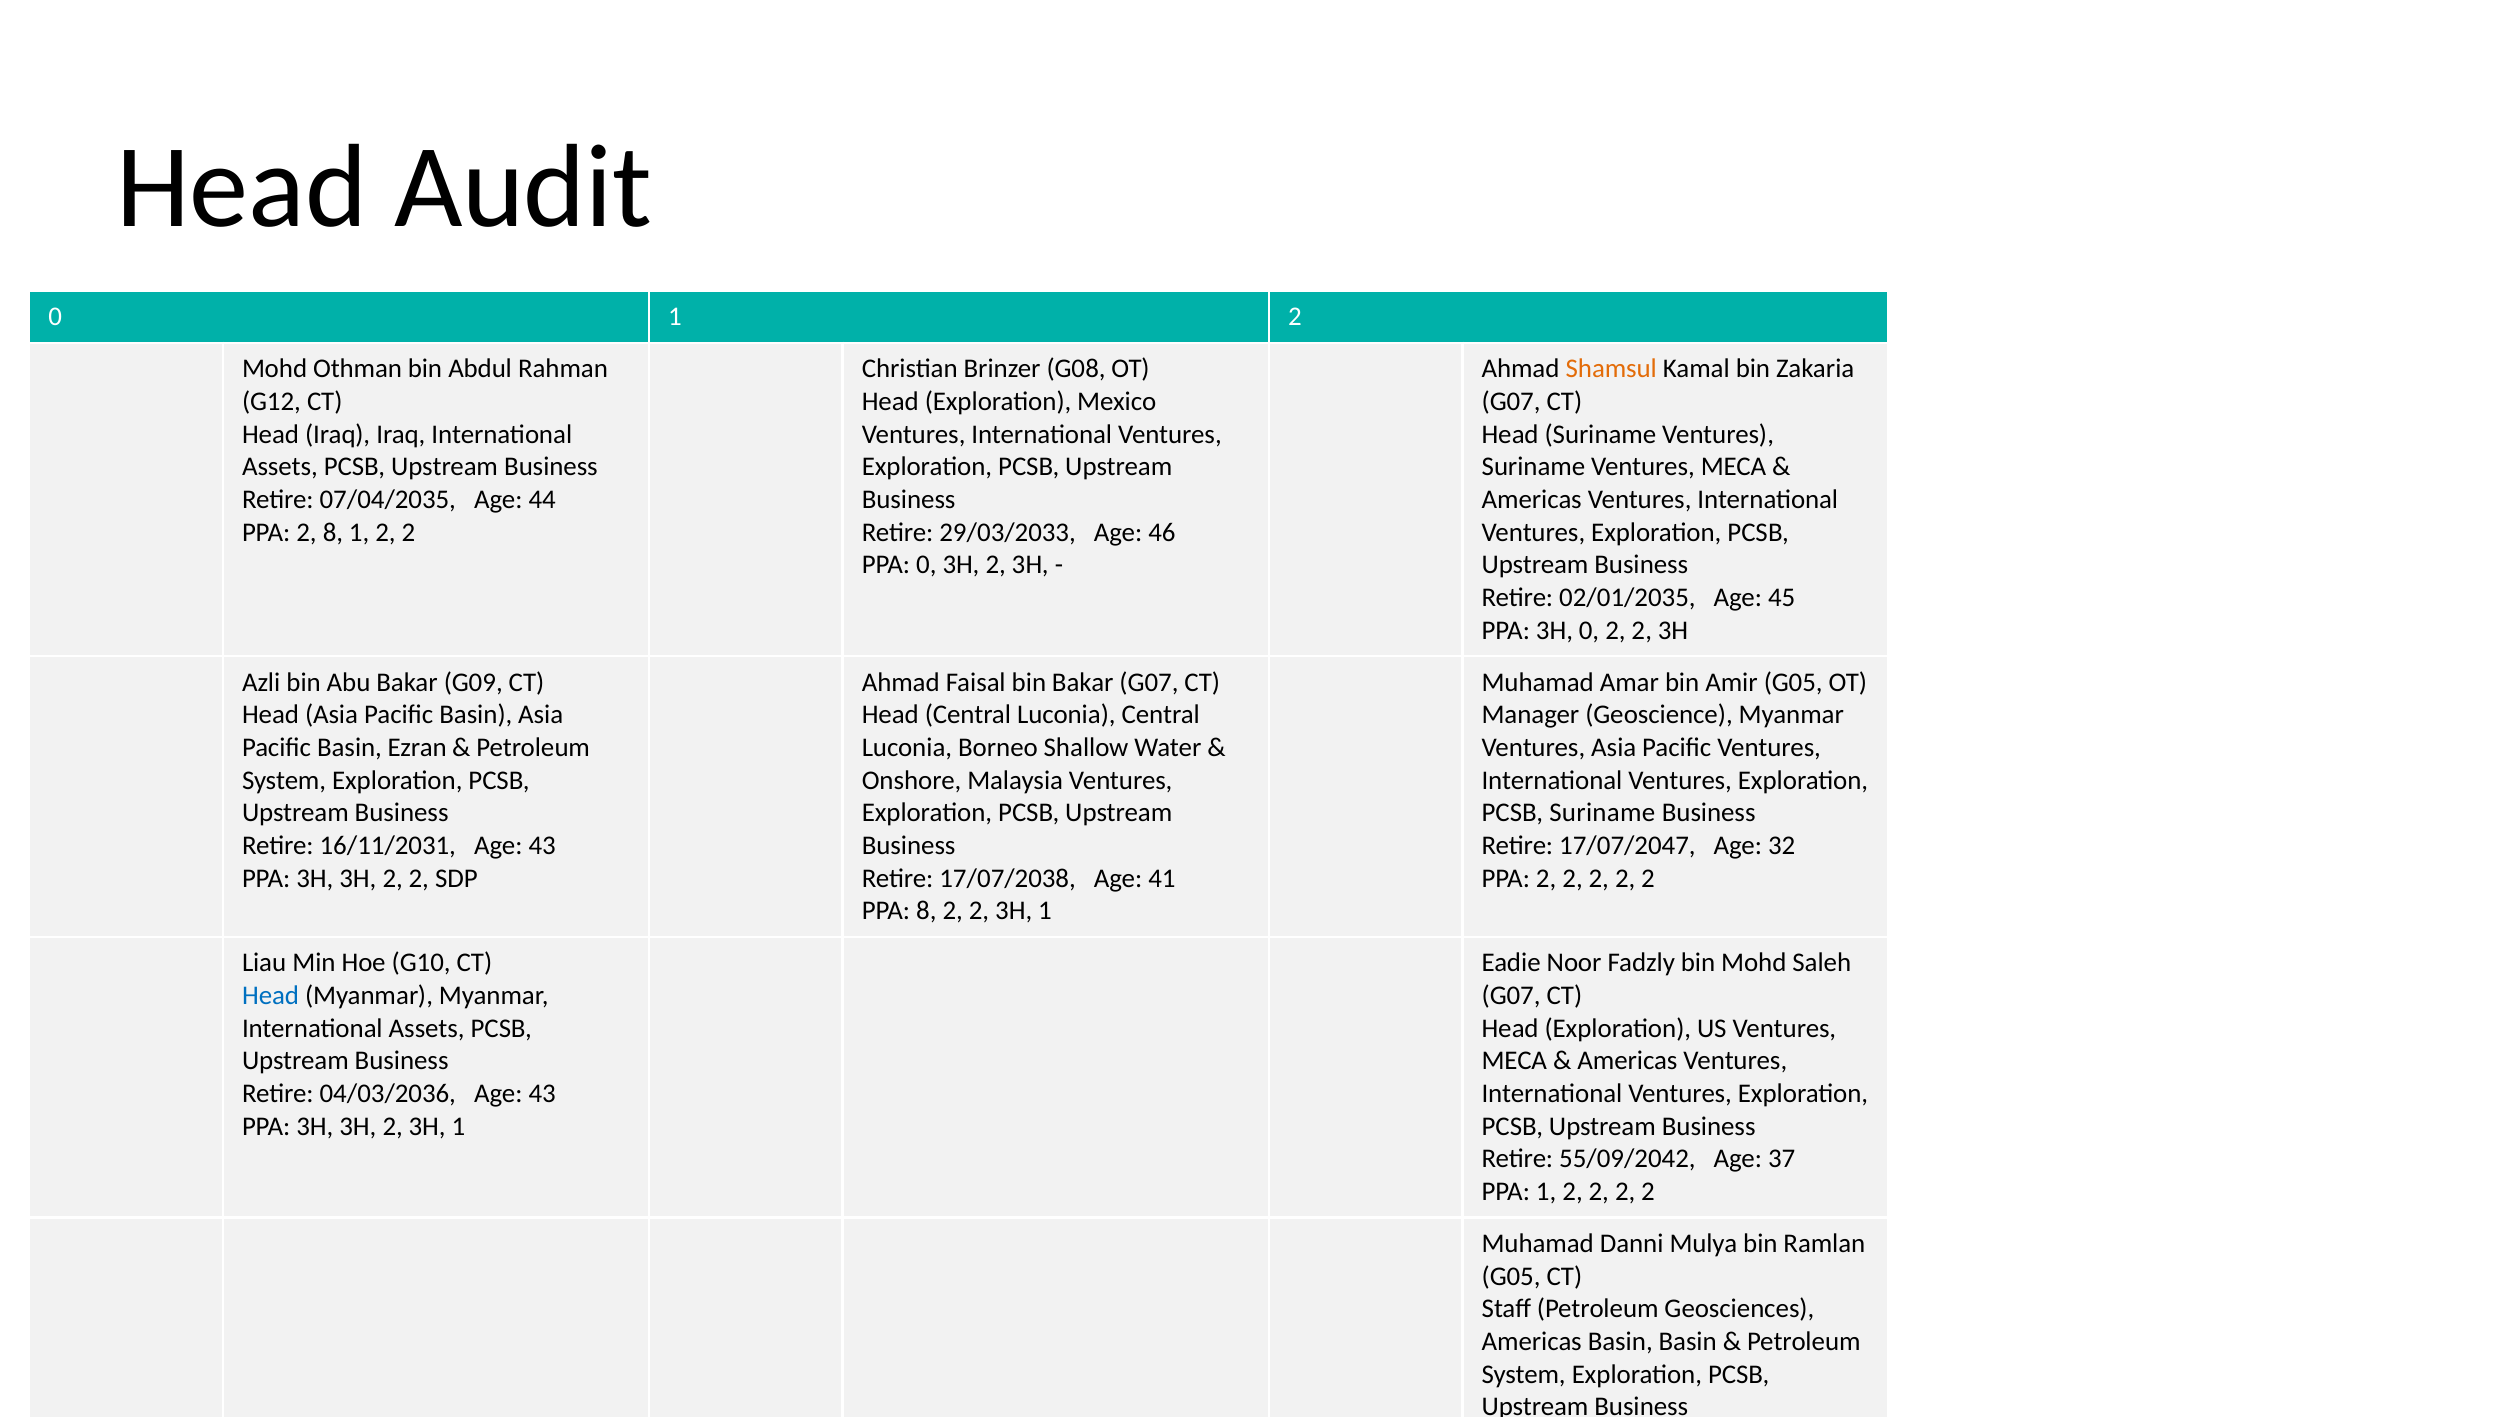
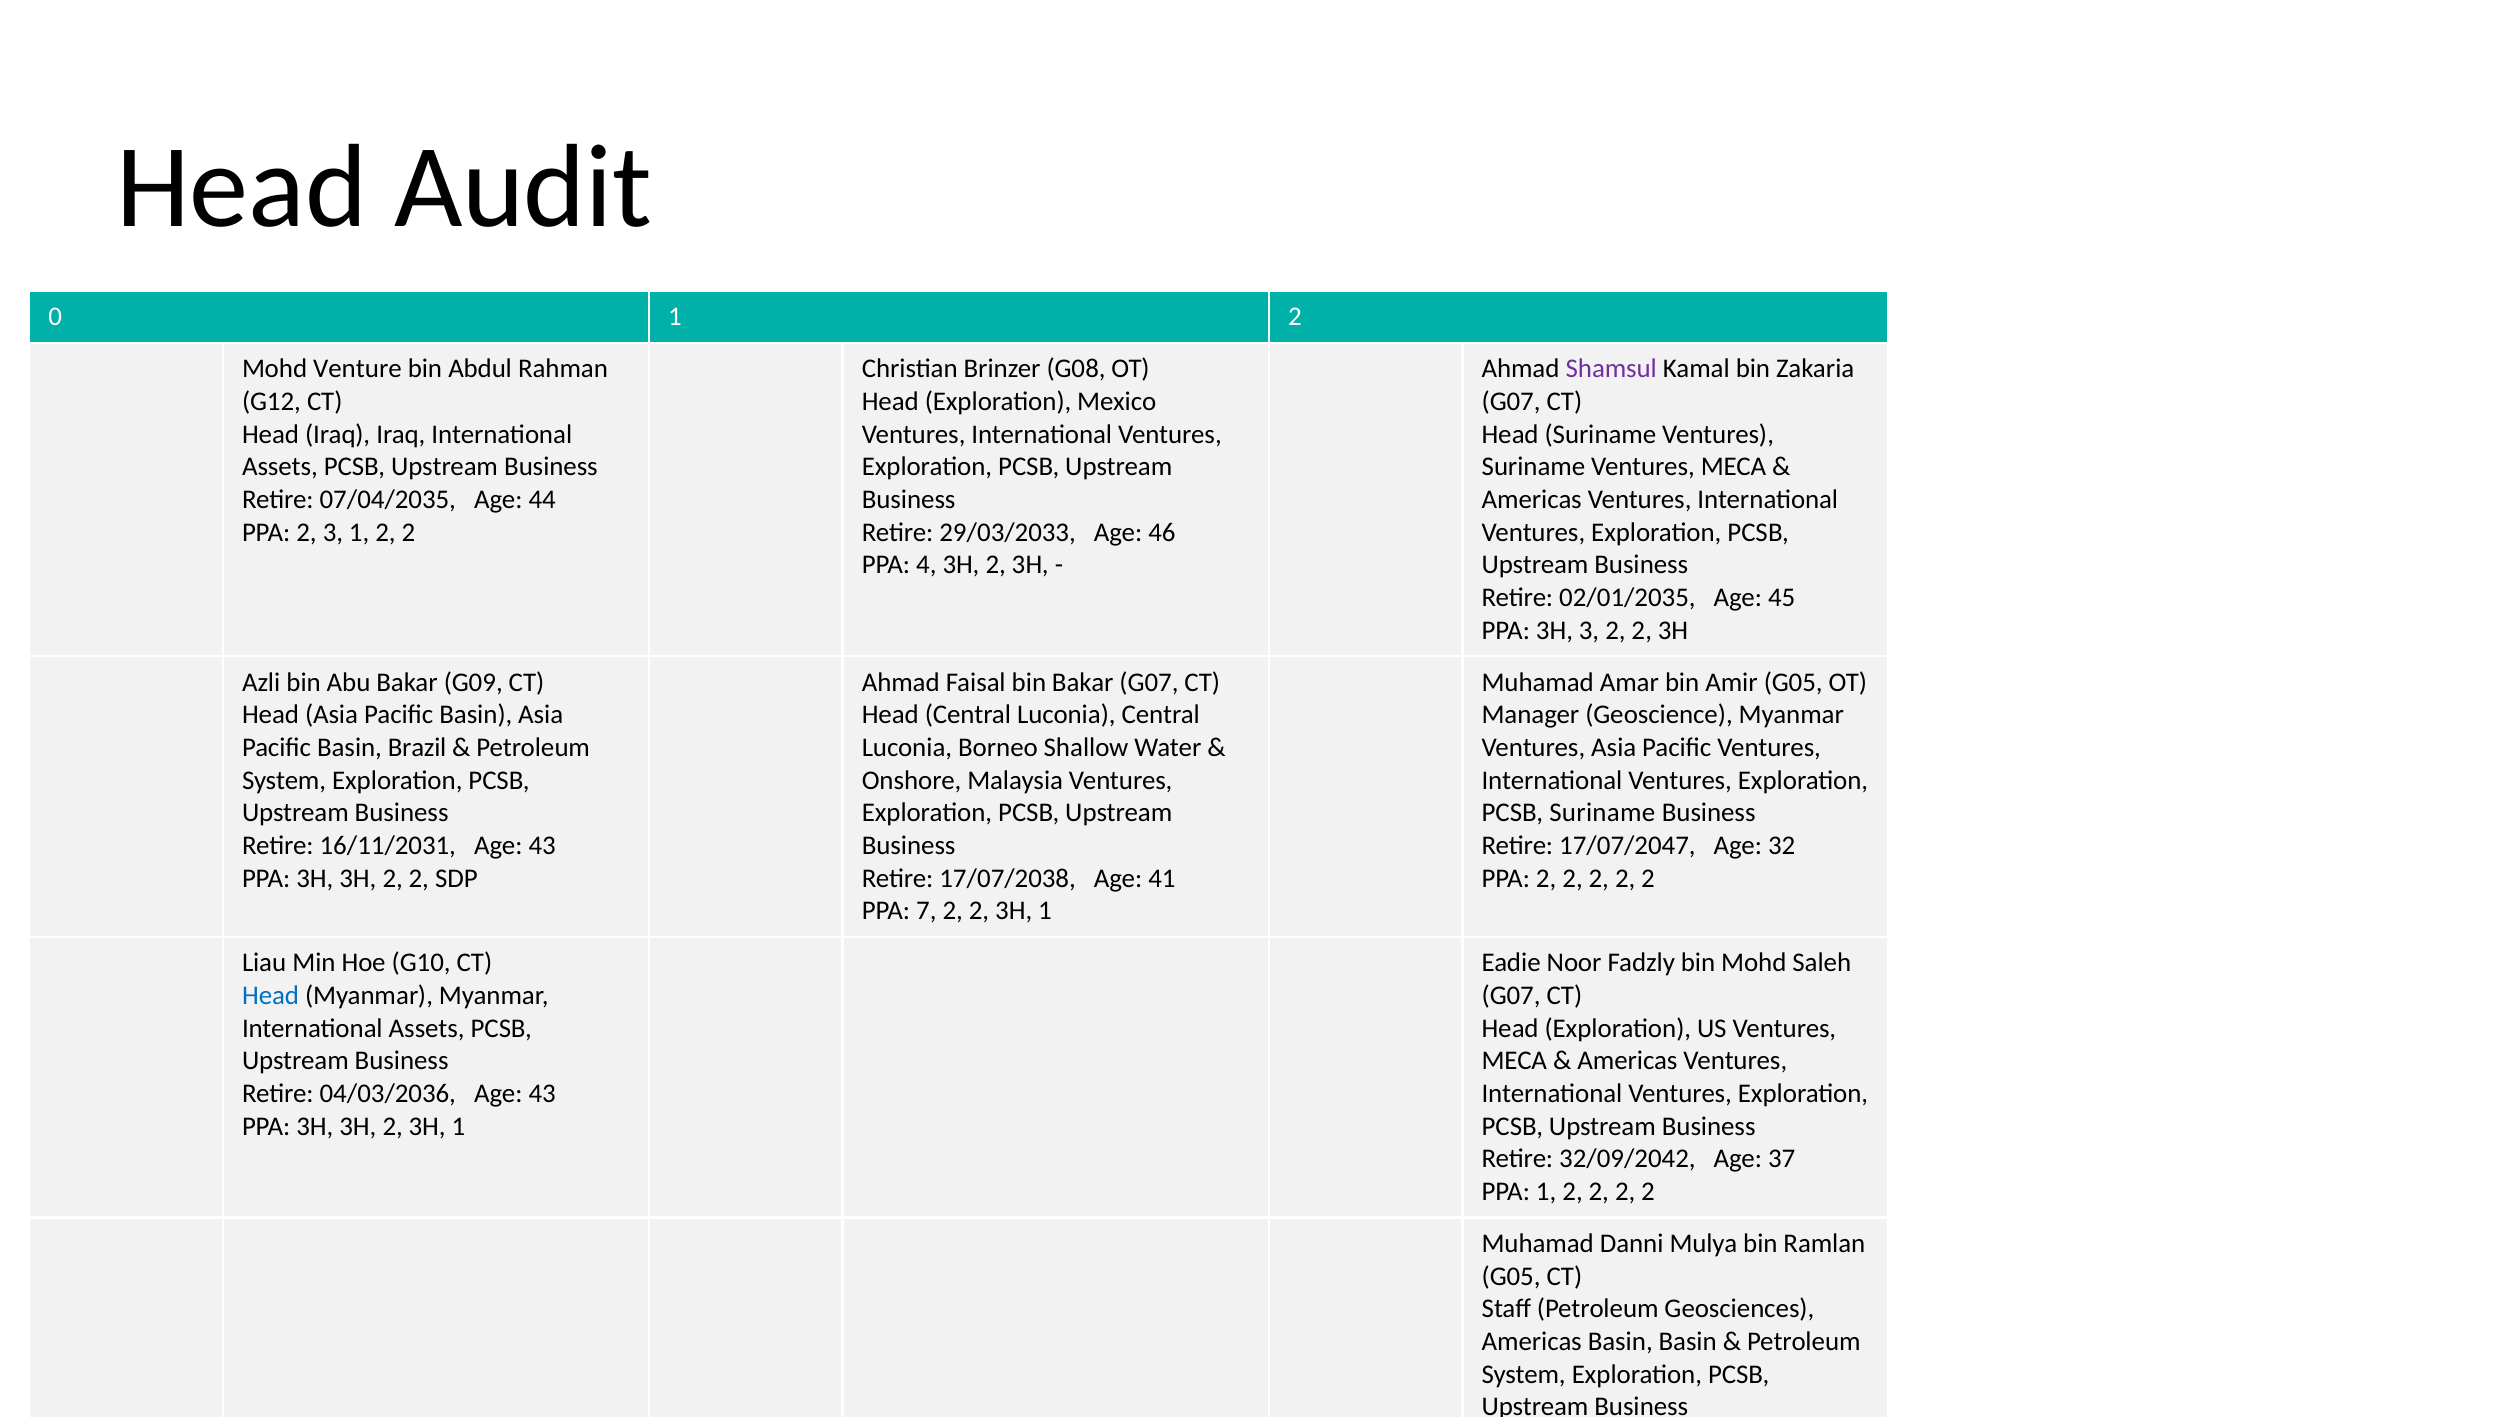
Othman: Othman -> Venture (357, 369)
Shamsul colour: orange -> purple (1611, 369)
2 8: 8 -> 3 (333, 532)
PPA 0: 0 -> 4 (926, 565)
3H 0: 0 -> 3 (1589, 630)
Ezran: Ezran -> Brazil (417, 747)
PPA 8: 8 -> 7 (926, 911)
55/09/2042: 55/09/2042 -> 32/09/2042 (1627, 1158)
